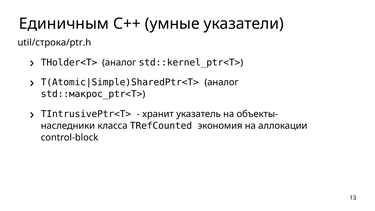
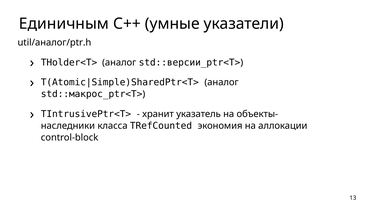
util/строка/ptr.h: util/строка/ptr.h -> util/аналог/ptr.h (54, 43)
std::kernel_ptr<T>: std::kernel_ptr<T> -> std::версии_ptr<T> (190, 62)
